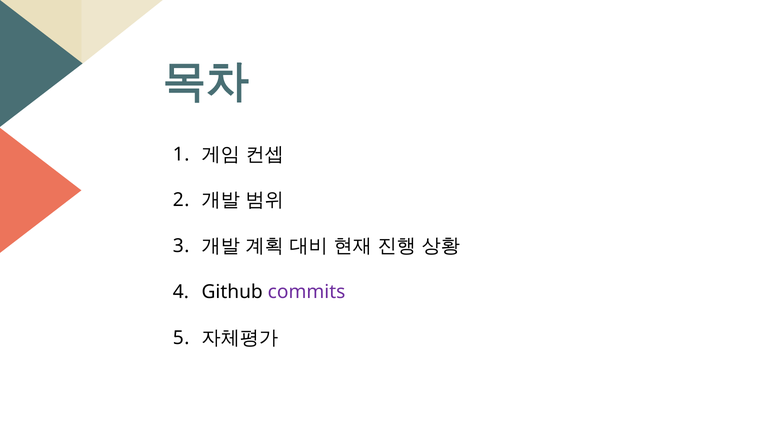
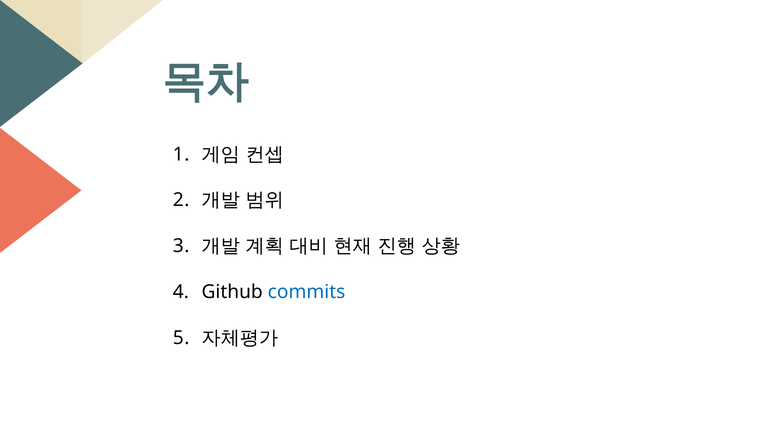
commits colour: purple -> blue (307, 292)
